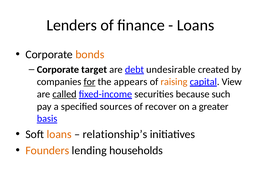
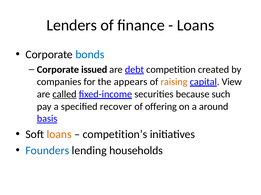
bonds colour: orange -> blue (90, 55)
target: target -> issued (94, 70)
undesirable: undesirable -> competition (171, 70)
for underline: present -> none (90, 82)
sources: sources -> recover (116, 107)
recover: recover -> offering (161, 107)
greater: greater -> around (214, 107)
relationship’s: relationship’s -> competition’s (115, 135)
Founders colour: orange -> blue (47, 151)
